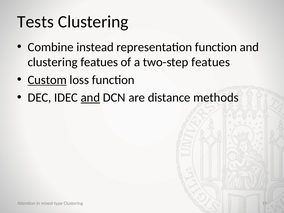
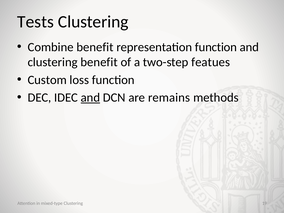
Combine instead: instead -> benefit (95, 47)
clustering featues: featues -> benefit (99, 62)
Custom underline: present -> none (47, 80)
distance: distance -> remains (169, 98)
